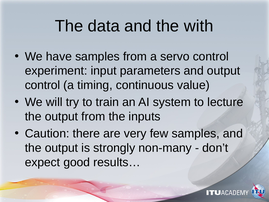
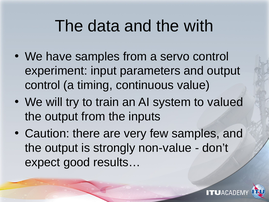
lecture: lecture -> valued (225, 102)
non-many: non-many -> non-value (165, 148)
